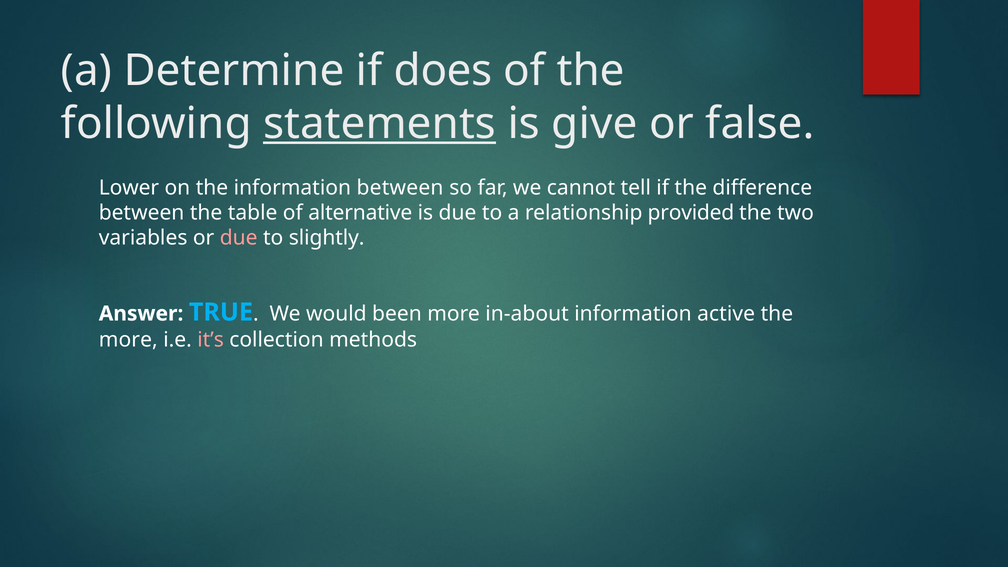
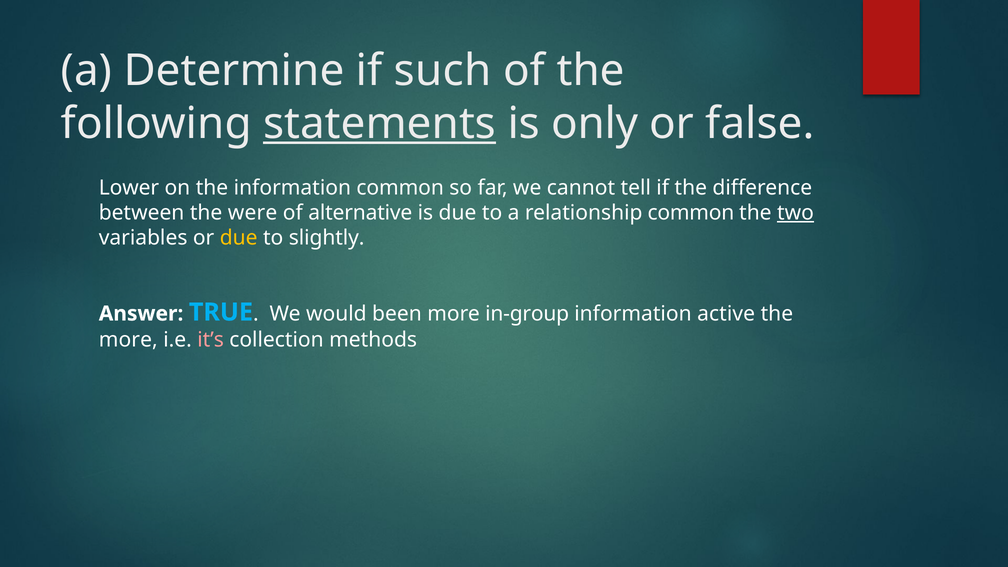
does: does -> such (443, 71)
give: give -> only (595, 124)
information between: between -> common (400, 188)
table: table -> were (253, 213)
relationship provided: provided -> common (691, 213)
two underline: none -> present (796, 213)
due colour: pink -> yellow (239, 238)
in-about: in-about -> in-group (527, 314)
